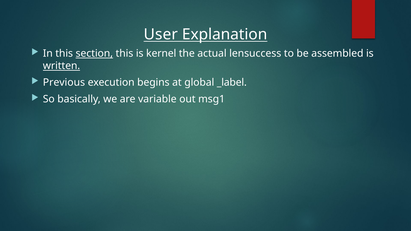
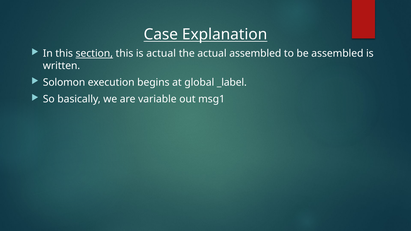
User: User -> Case (161, 34)
is kernel: kernel -> actual (161, 54)
actual lensuccess: lensuccess -> assembled (255, 54)
written underline: present -> none (62, 66)
Previous: Previous -> Solomon (64, 83)
